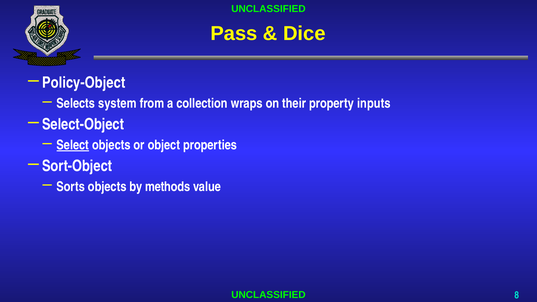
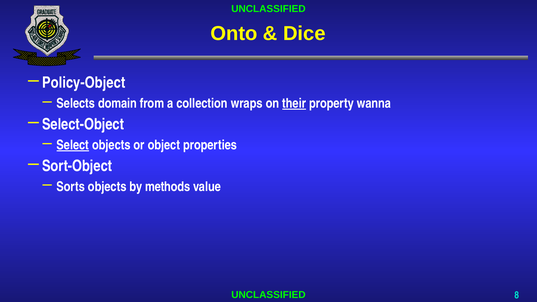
Pass: Pass -> Onto (234, 34)
system: system -> domain (118, 103)
their underline: none -> present (294, 103)
inputs: inputs -> wanna (374, 103)
